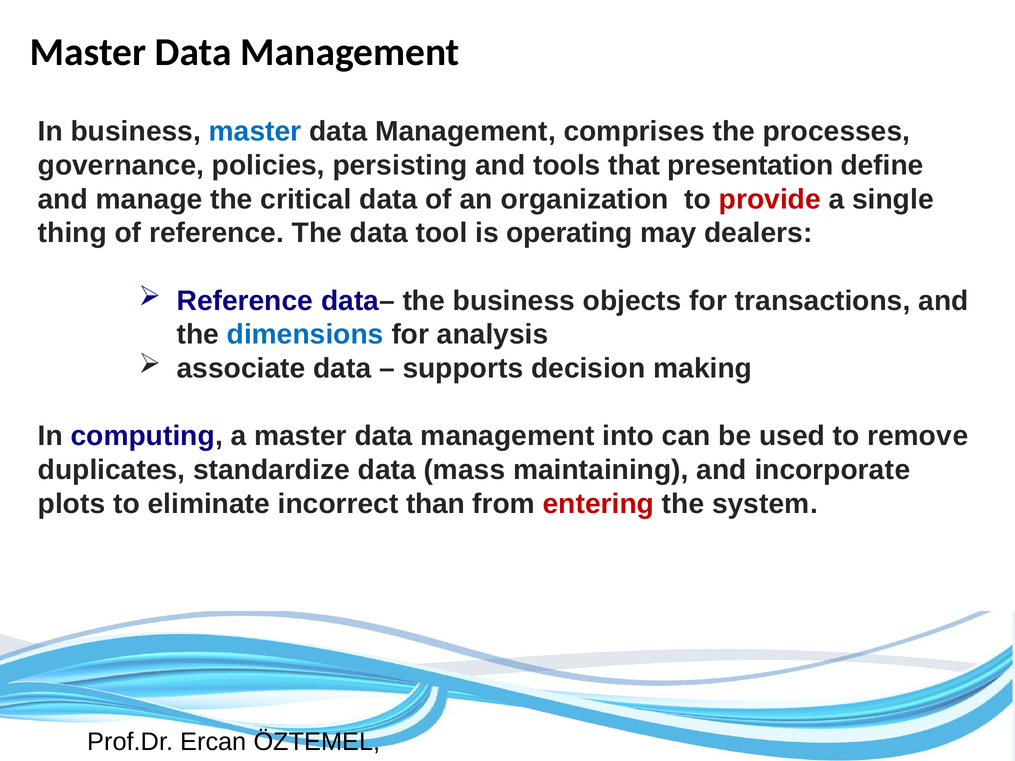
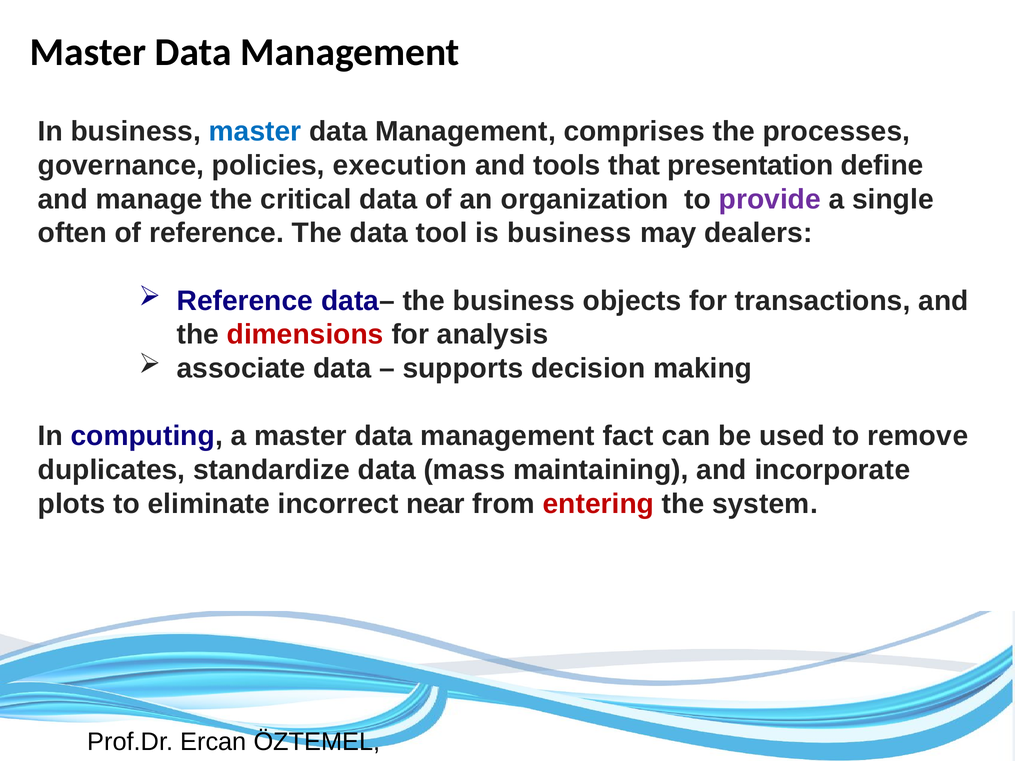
persisting: persisting -> execution (400, 166)
provide colour: red -> purple (770, 199)
thing: thing -> often (72, 233)
is operating: operating -> business (569, 233)
dimensions colour: blue -> red (305, 335)
into: into -> fact (628, 436)
than: than -> near (435, 504)
